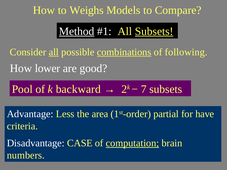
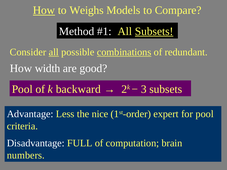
How underline: none -> present (44, 10)
Method underline: present -> none (77, 31)
following: following -> redundant (186, 52)
lower: lower -> width (48, 68)
7: 7 -> 3 (144, 89)
area: area -> nice (100, 114)
partial: partial -> expert (166, 114)
for have: have -> pool (205, 114)
CASE: CASE -> FULL (80, 143)
computation underline: present -> none (132, 143)
